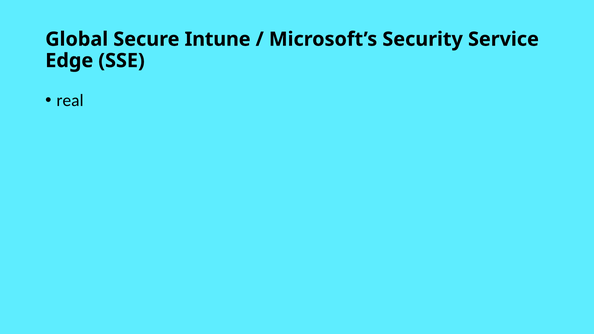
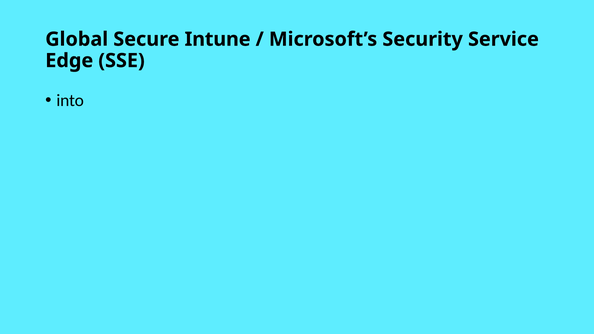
real: real -> into (70, 100)
